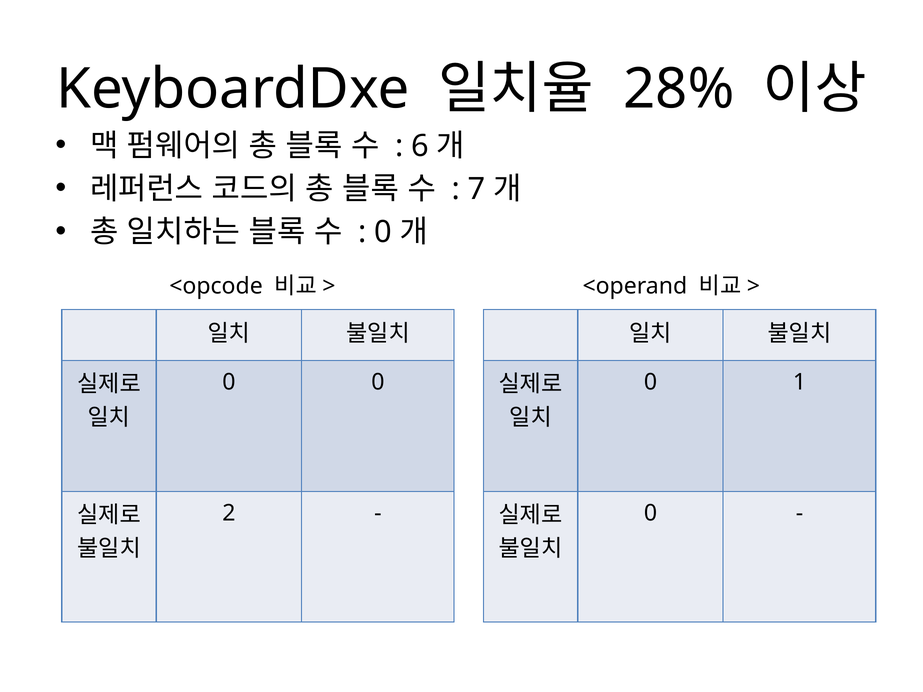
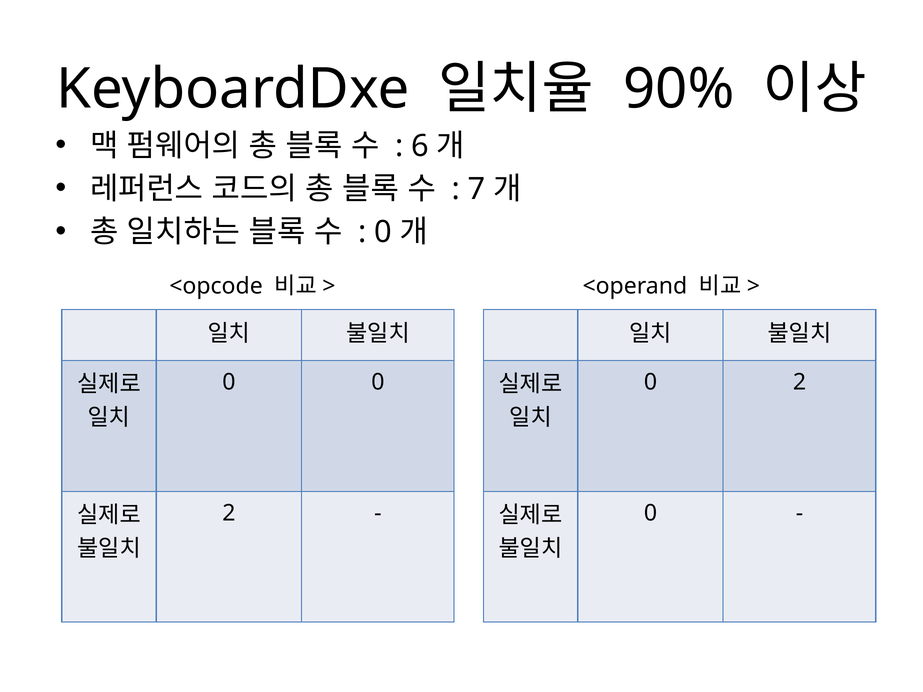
28%: 28% -> 90% (679, 89)
0 1: 1 -> 2 (800, 382)
